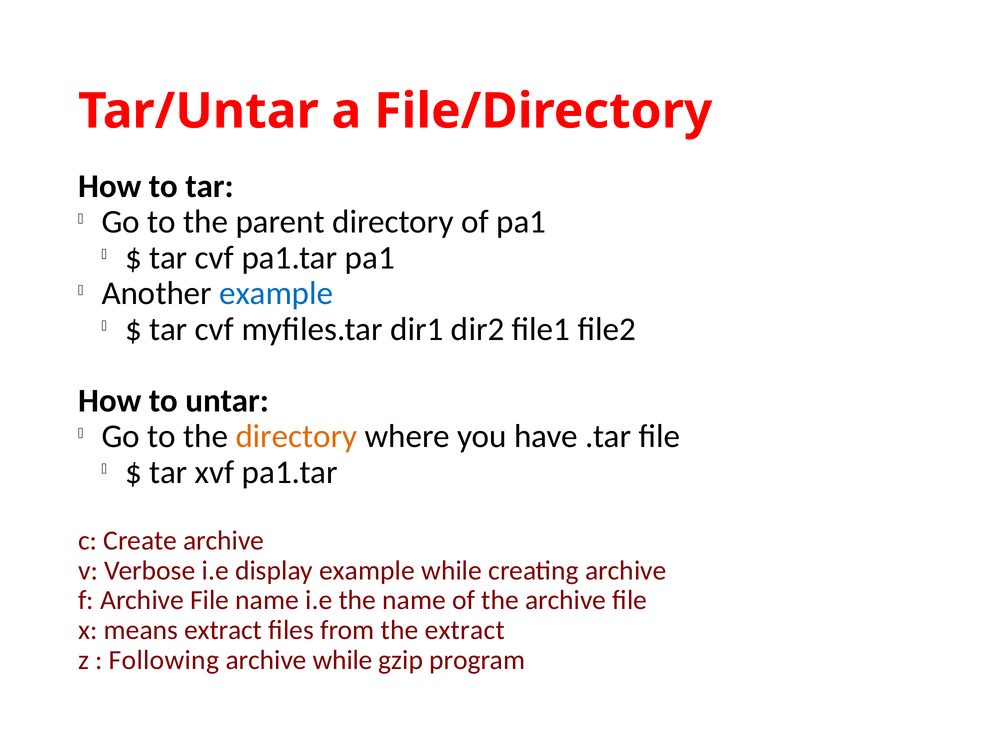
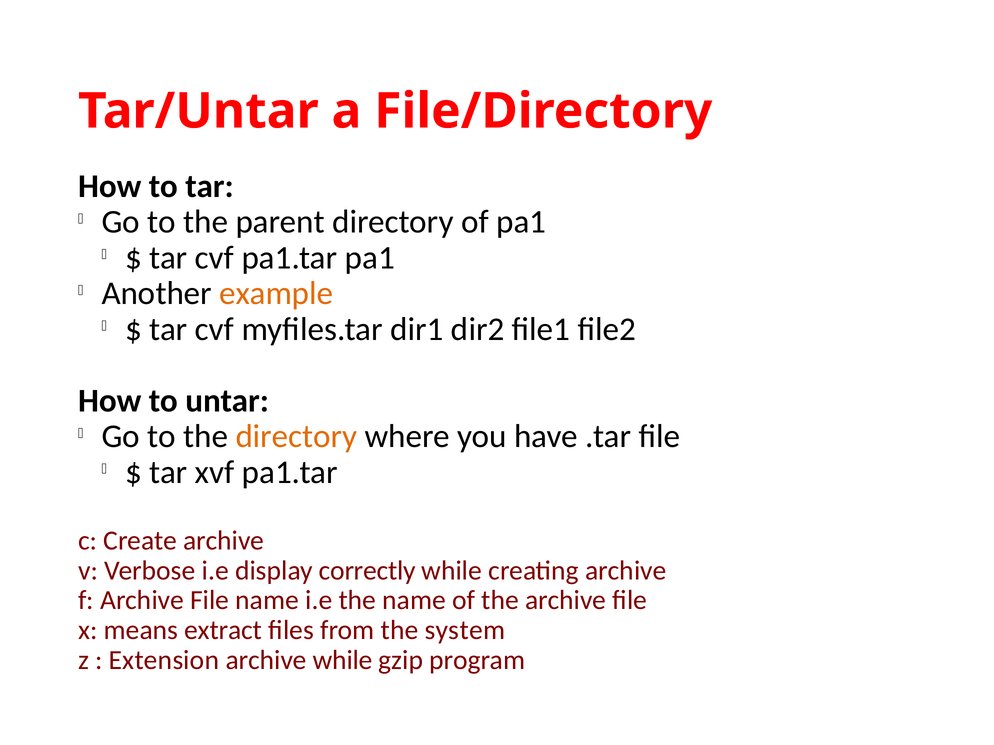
example colour: blue -> orange (276, 294)
display example: example -> correctly (367, 571)
the extract: extract -> system (465, 631)
Following: Following -> Extension (164, 660)
